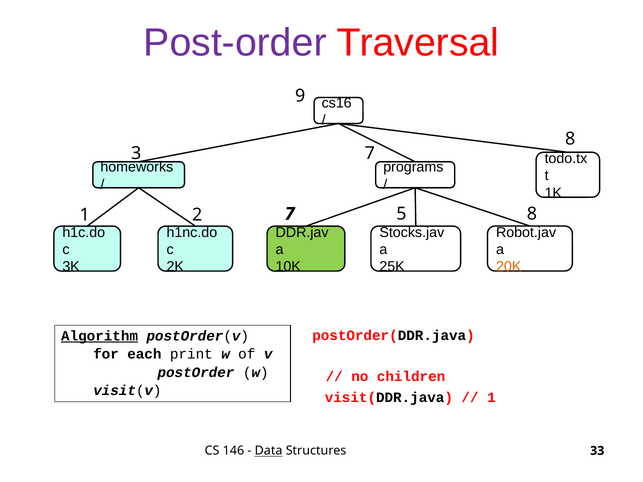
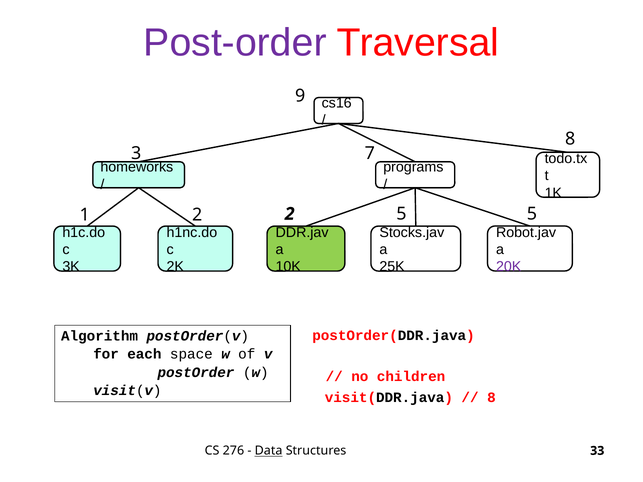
2 7: 7 -> 2 (290, 214)
5 8: 8 -> 5 (532, 214)
20K colour: orange -> purple (509, 267)
Algorithm underline: present -> none (100, 336)
print: print -> space (191, 354)
1: 1 -> 8 (491, 398)
146: 146 -> 276 (233, 451)
